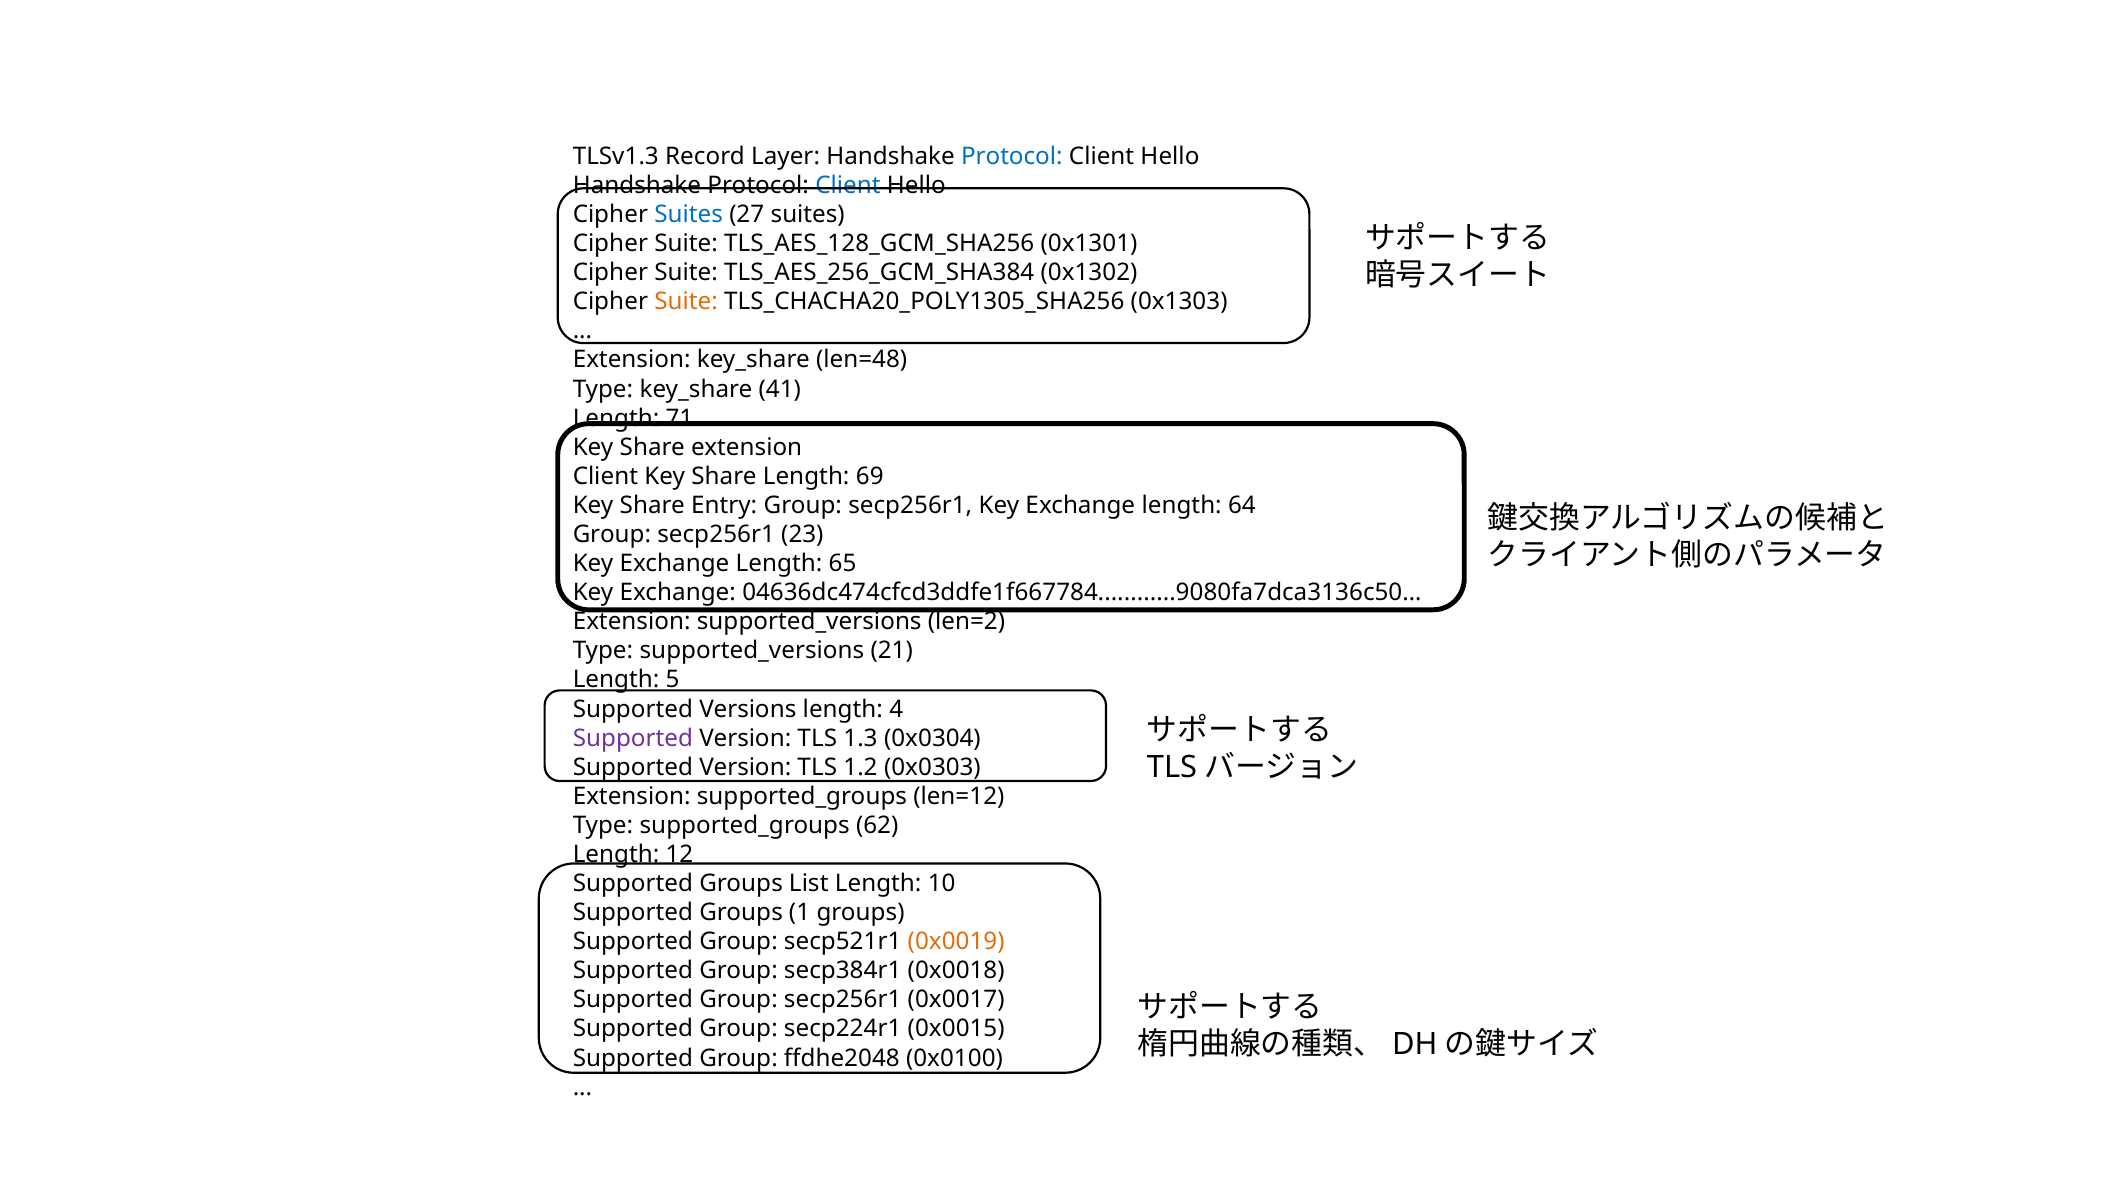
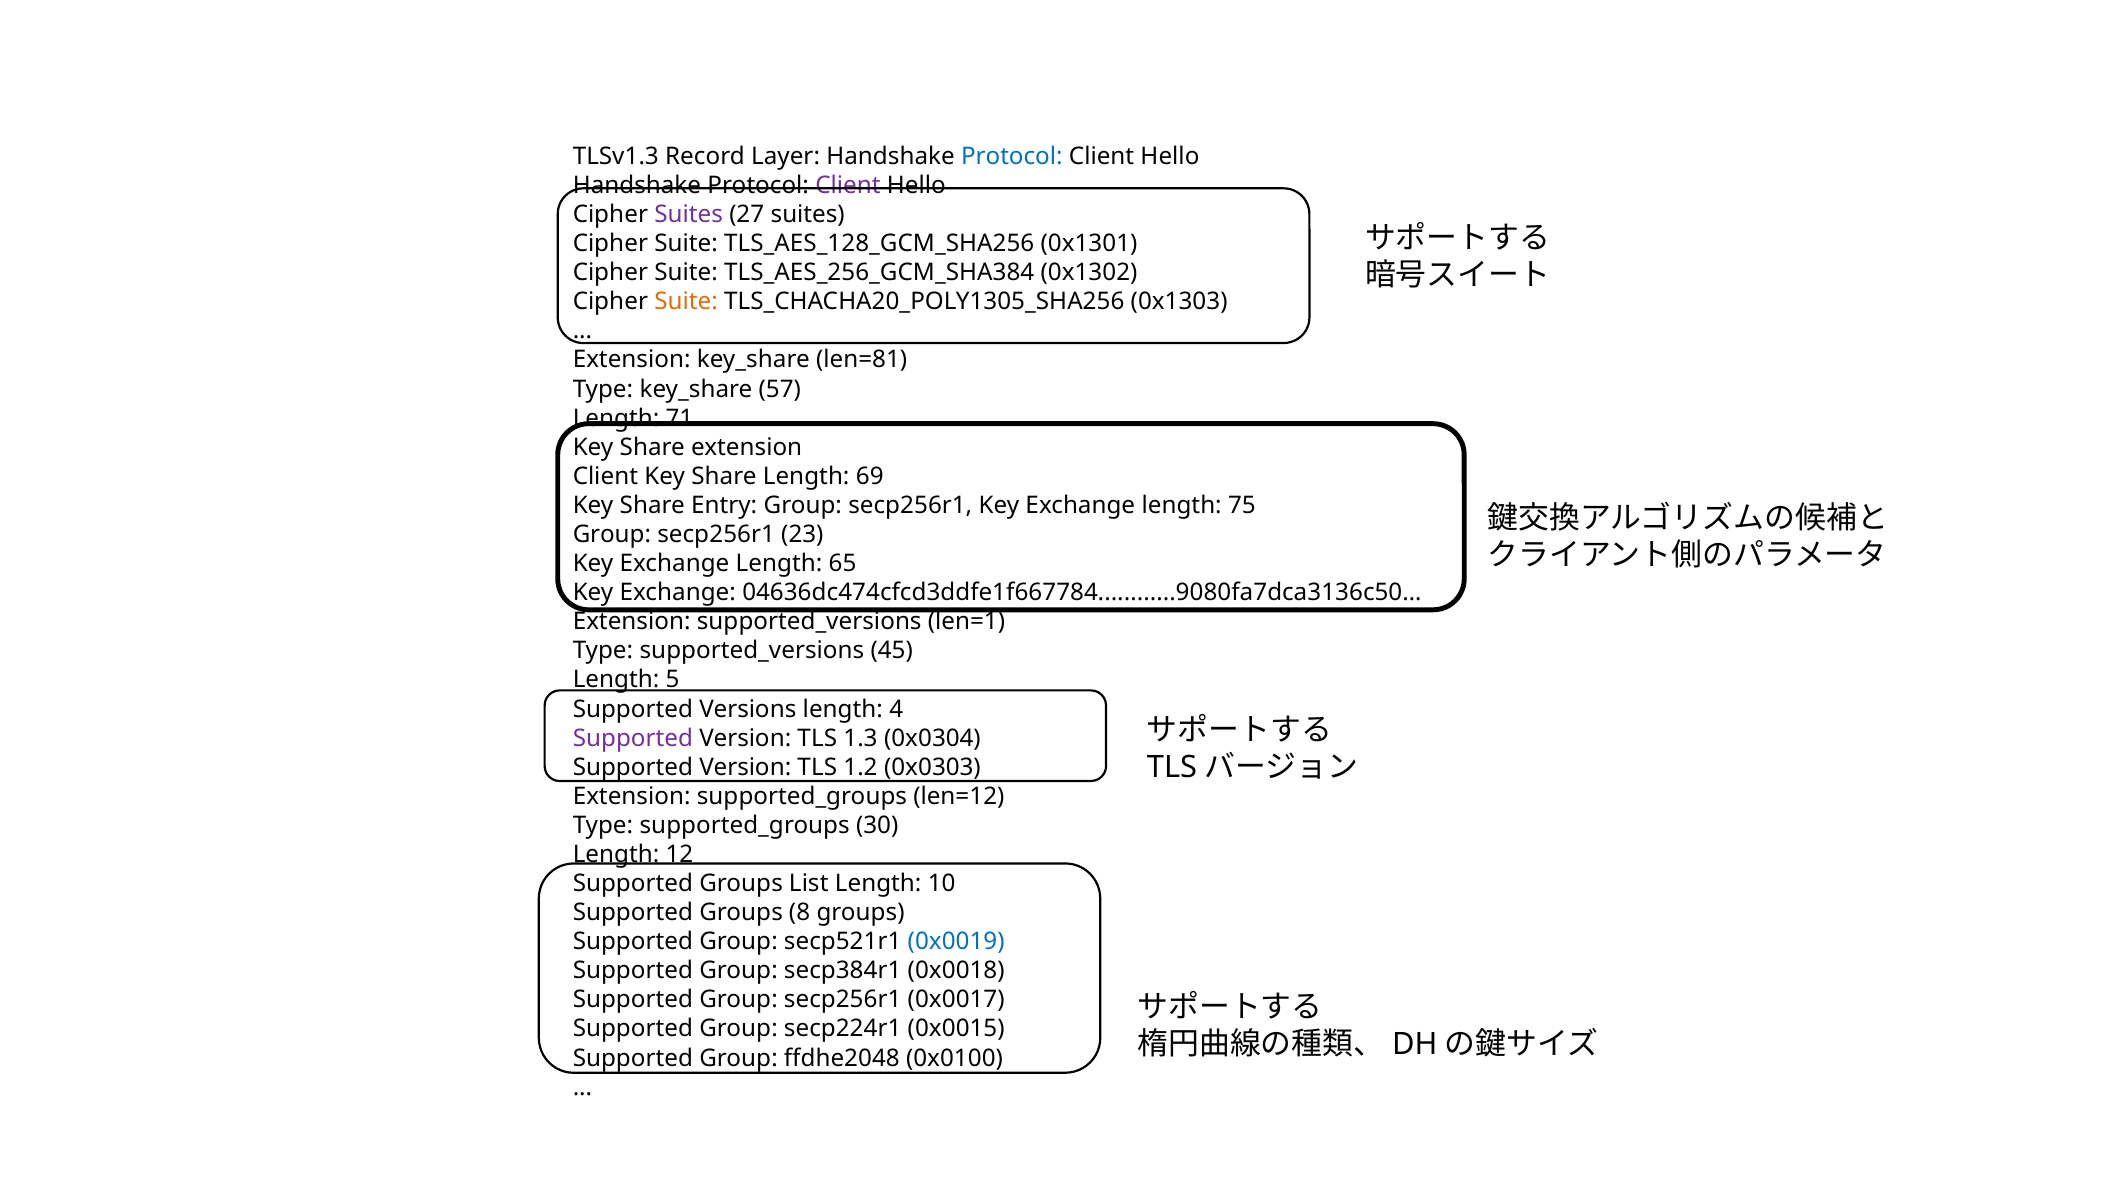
Client colour: blue -> purple (848, 186)
Suites colour: blue -> purple (689, 215)
len=48: len=48 -> len=81 (862, 360)
41: 41 -> 57 (780, 389)
64: 64 -> 75 (1242, 505)
len=2: len=2 -> len=1 (966, 622)
21: 21 -> 45 (892, 651)
62: 62 -> 30 (877, 825)
1: 1 -> 8 (800, 913)
0x0019 colour: orange -> blue (956, 942)
